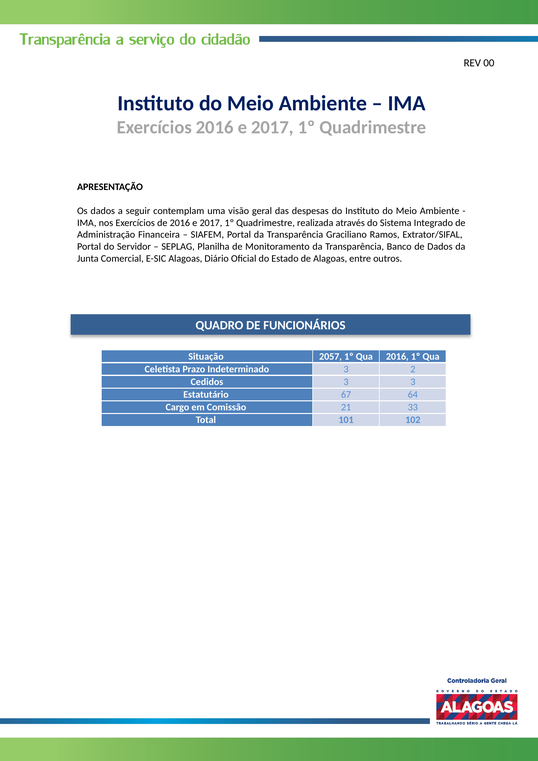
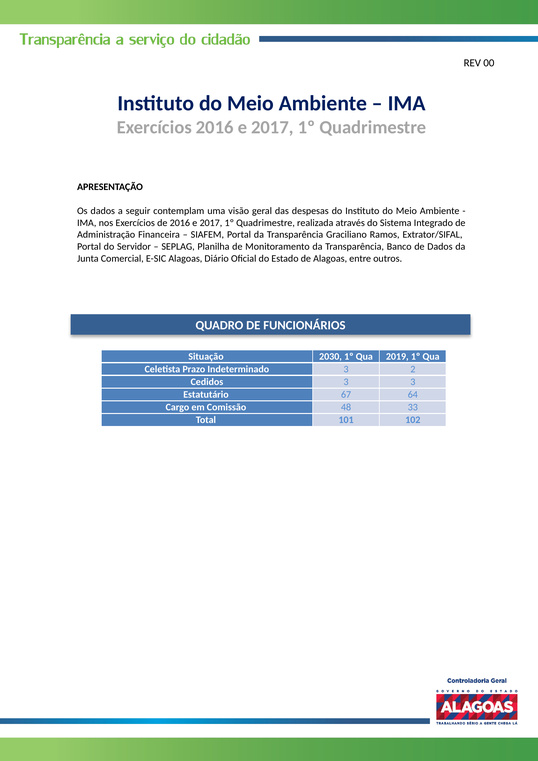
2057: 2057 -> 2030 (331, 356)
Qua 2016: 2016 -> 2019 (397, 356)
21: 21 -> 48 (346, 407)
